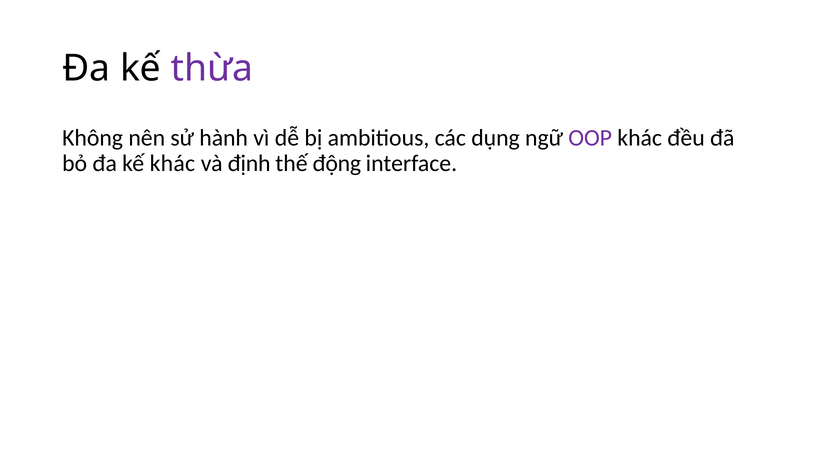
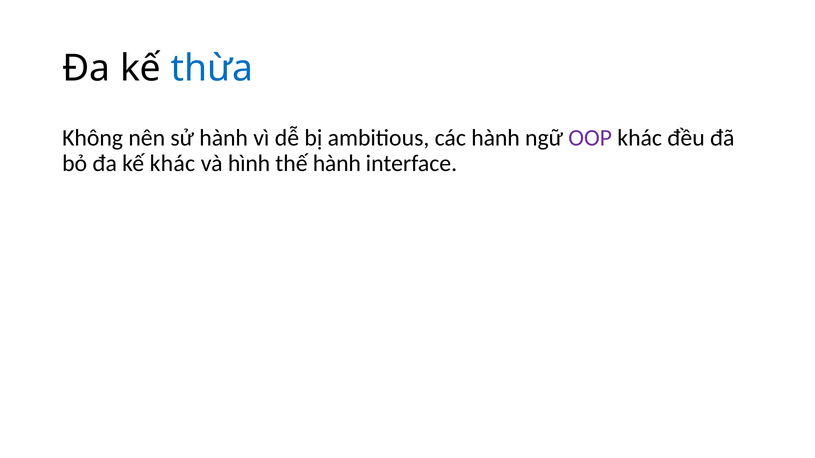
thừa colour: purple -> blue (212, 68)
các dụng: dụng -> hành (496, 138)
định: định -> hình (249, 163)
thế động: động -> hành (337, 163)
